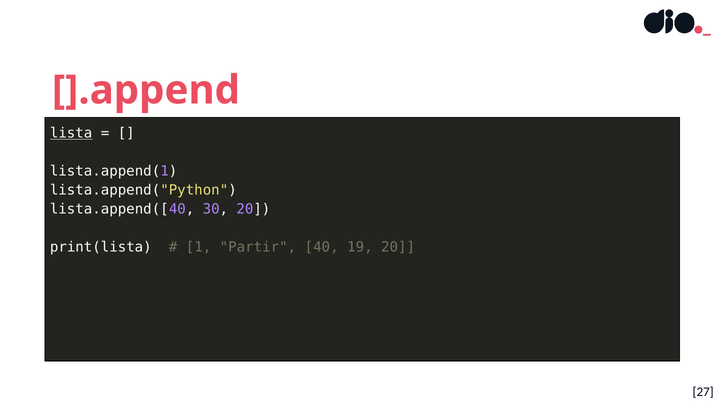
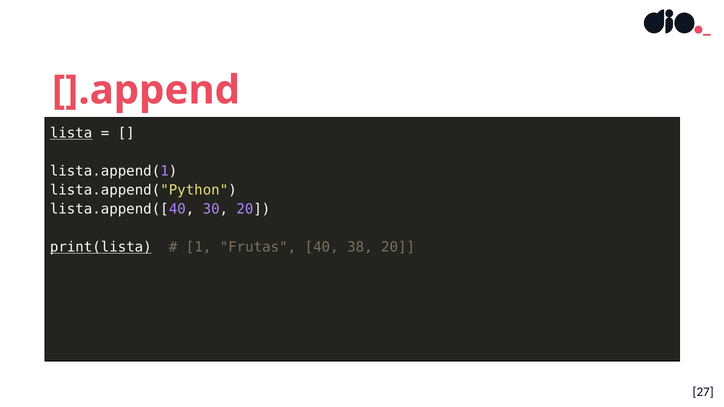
print(lista underline: none -> present (101, 247)
Partir: Partir -> Frutas (258, 247)
19: 19 -> 38 (360, 247)
